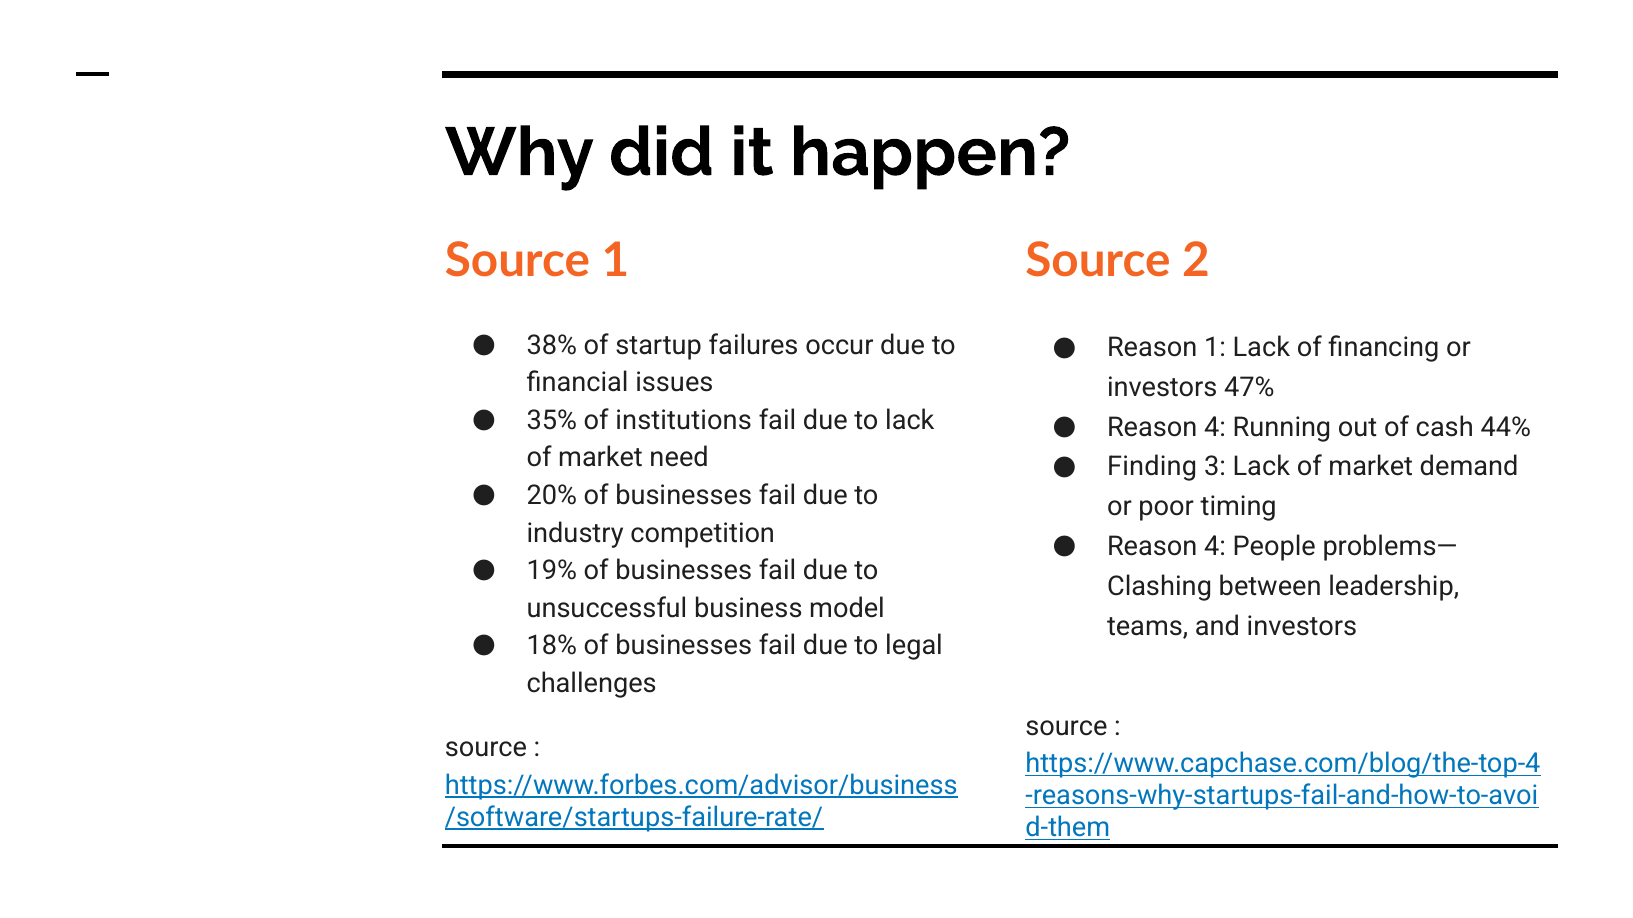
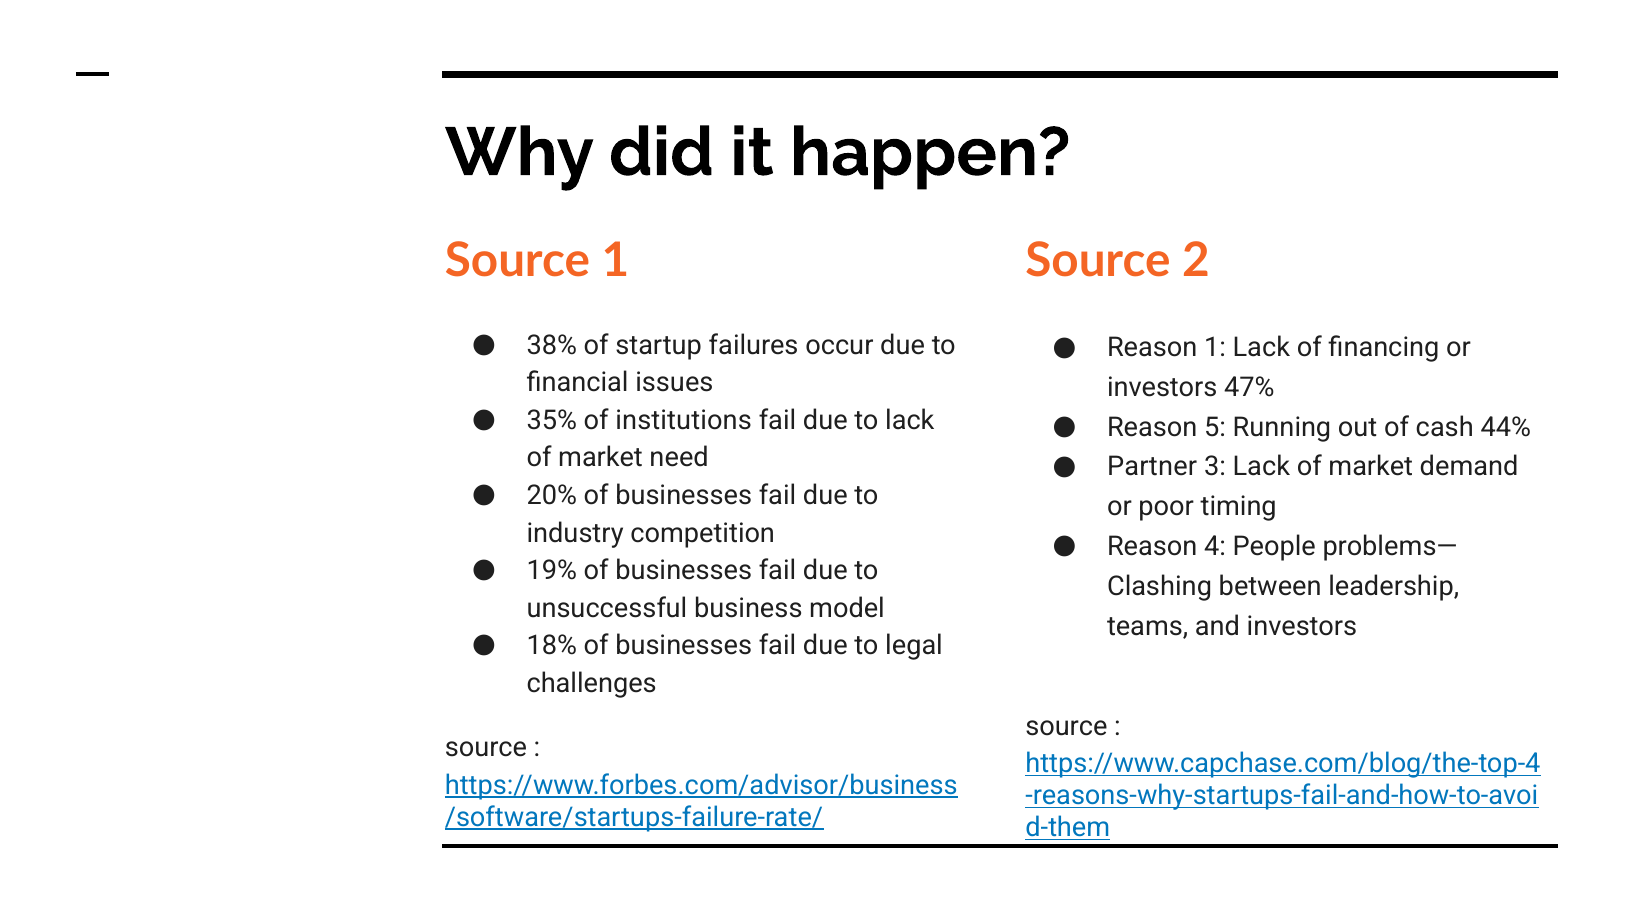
4: 4 -> 5 (1215, 427)
Finding: Finding -> Partner (1152, 467)
